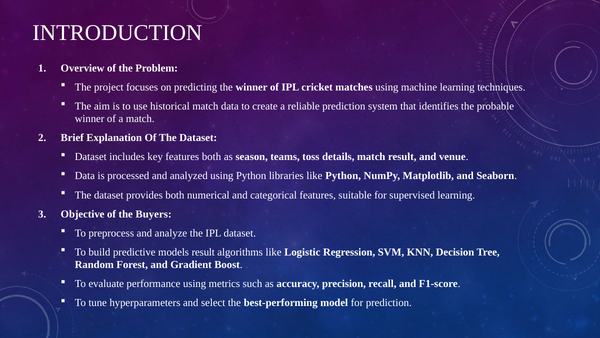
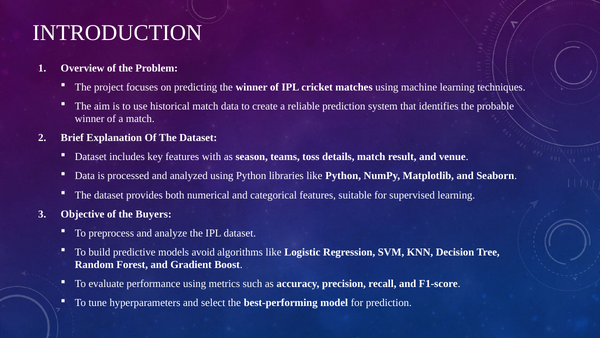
features both: both -> with (211, 157)
models result: result -> avoid (203, 252)
